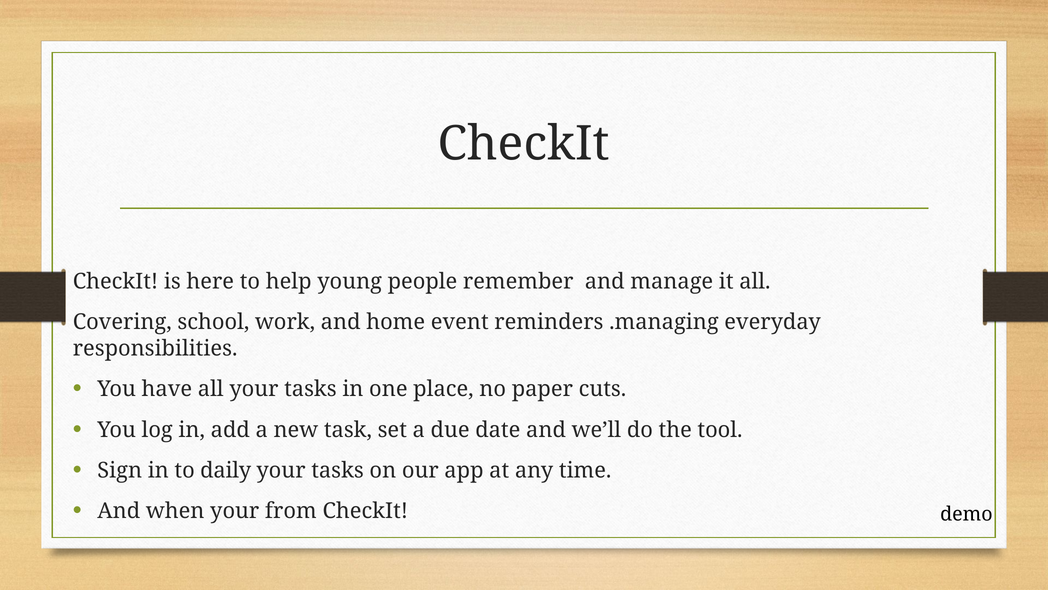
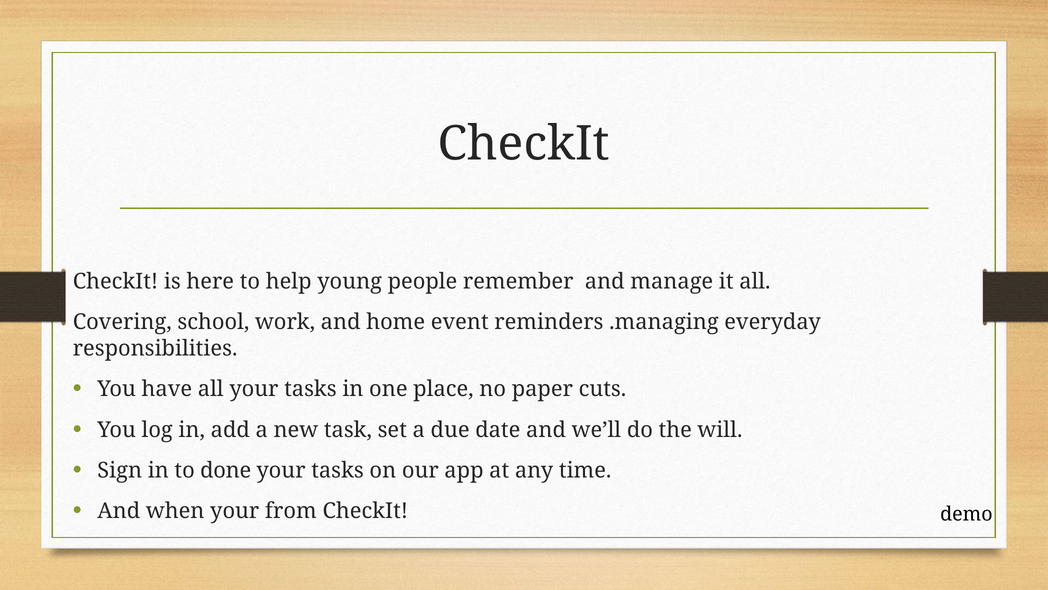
tool: tool -> will (720, 429)
daily: daily -> done (226, 470)
